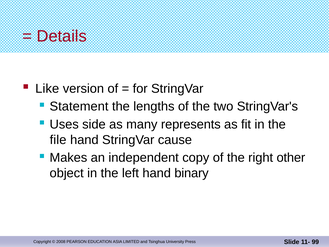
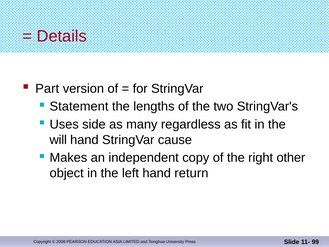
Like: Like -> Part (47, 88)
represents: represents -> regardless (191, 124)
file: file -> will (58, 140)
binary: binary -> return (191, 173)
